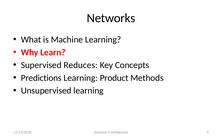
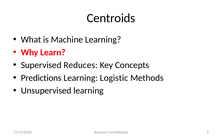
Networks: Networks -> Centroids (111, 18)
Product: Product -> Logistic (114, 78)
